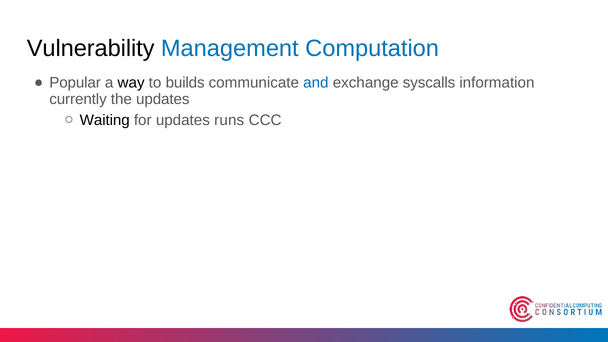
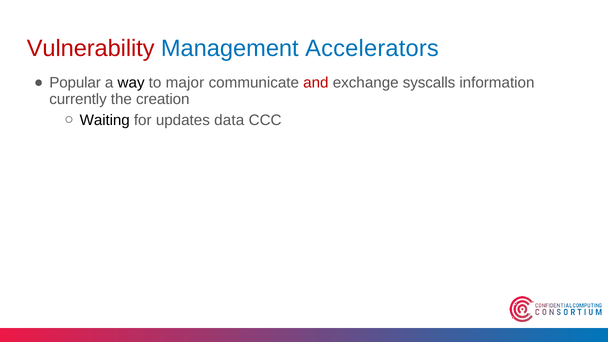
Vulnerability colour: black -> red (91, 48)
Computation: Computation -> Accelerators (372, 48)
builds: builds -> major (185, 83)
and colour: blue -> red (316, 83)
the updates: updates -> creation (163, 99)
runs: runs -> data (229, 120)
